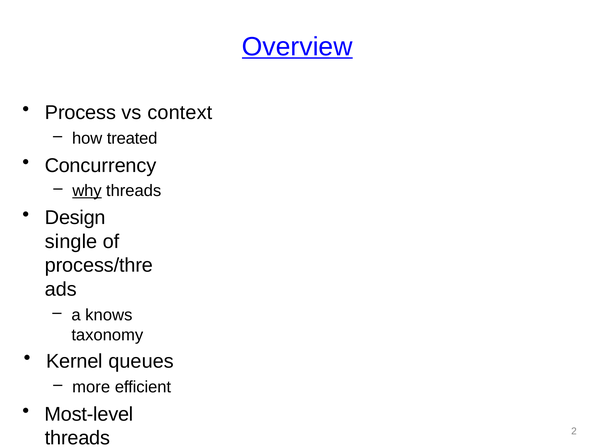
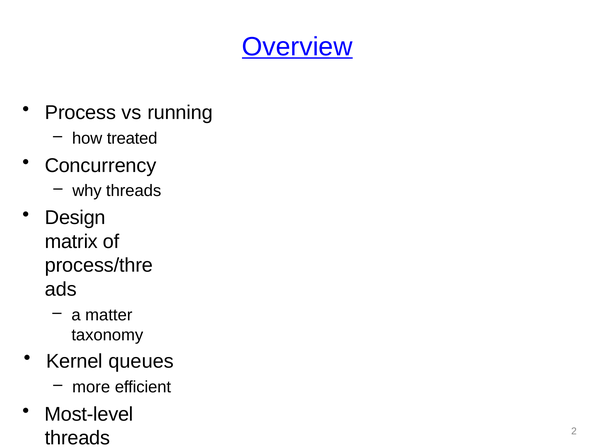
context: context -> running (180, 113)
why underline: present -> none (87, 191)
single: single -> matrix (71, 242)
knows: knows -> matter (109, 315)
